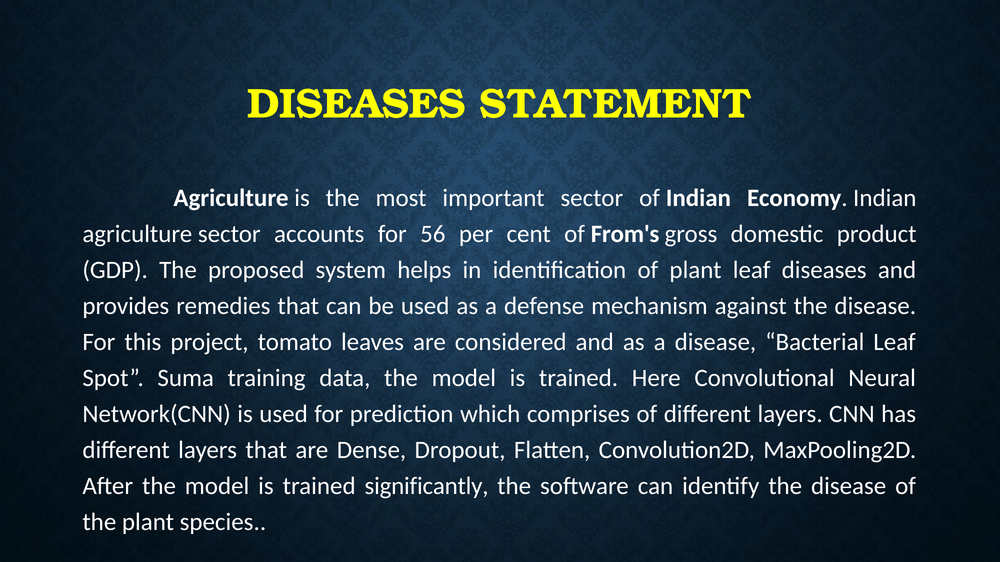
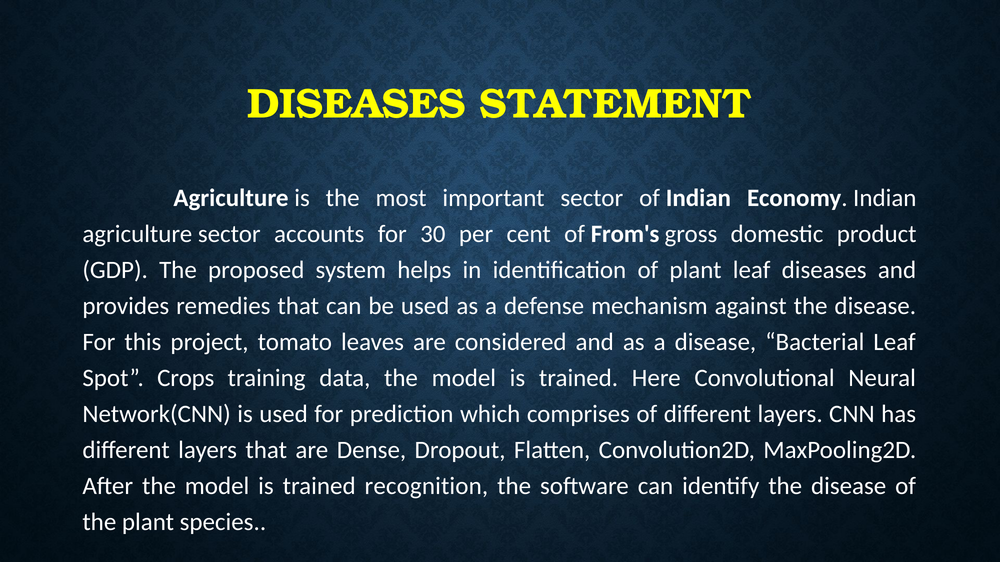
56: 56 -> 30 (433, 234)
Suma: Suma -> Crops (186, 378)
significantly: significantly -> recognition (426, 486)
